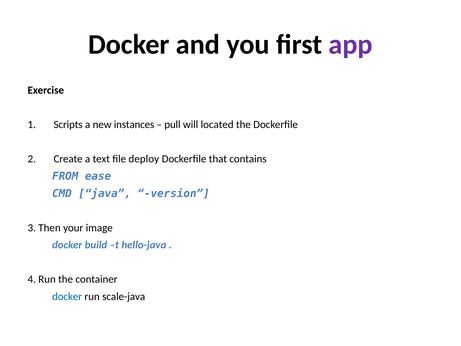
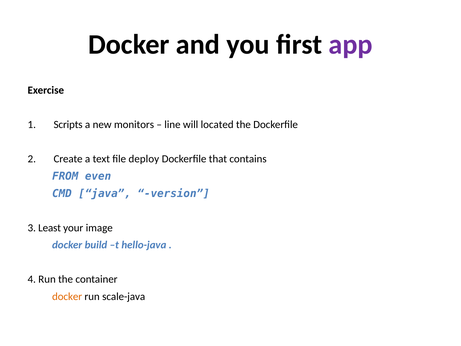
instances: instances -> monitors (134, 125)
pull: pull -> line (172, 125)
ease: ease -> even (98, 176)
Then: Then -> Least (50, 228)
docker colour: blue -> orange (67, 296)
